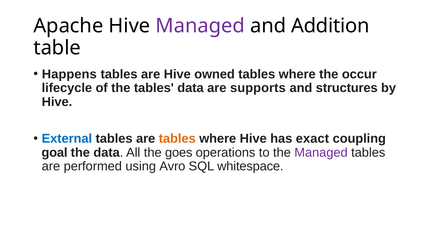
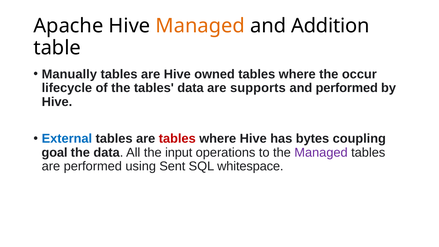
Managed colour: purple -> orange (200, 26)
Happens: Happens -> Manually (69, 74)
and structures: structures -> performed (347, 88)
tables colour: orange -> red (177, 139)
exact: exact -> bytes (313, 139)
goes: goes -> input (179, 153)
Avro: Avro -> Sent (172, 166)
